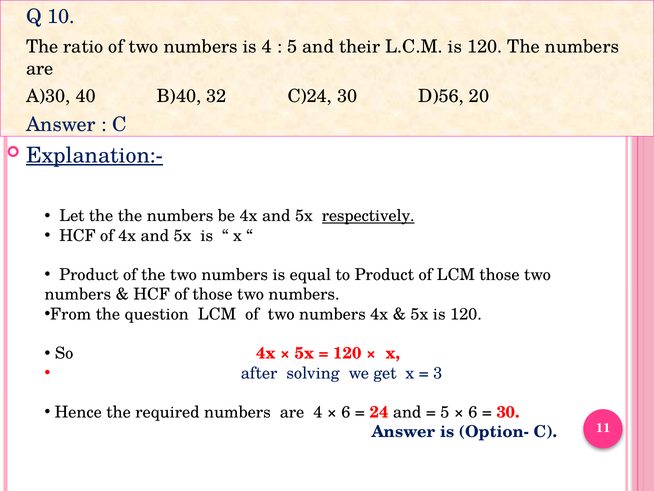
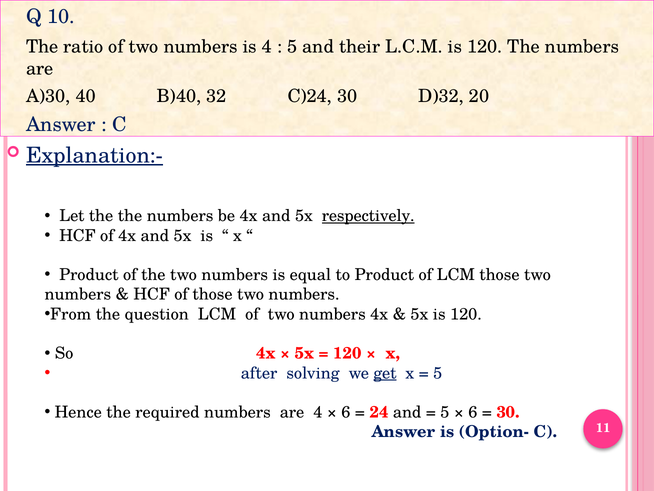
D)56: D)56 -> D)32 (441, 96)
get underline: none -> present (385, 373)
3: 3 -> 5 (438, 373)
